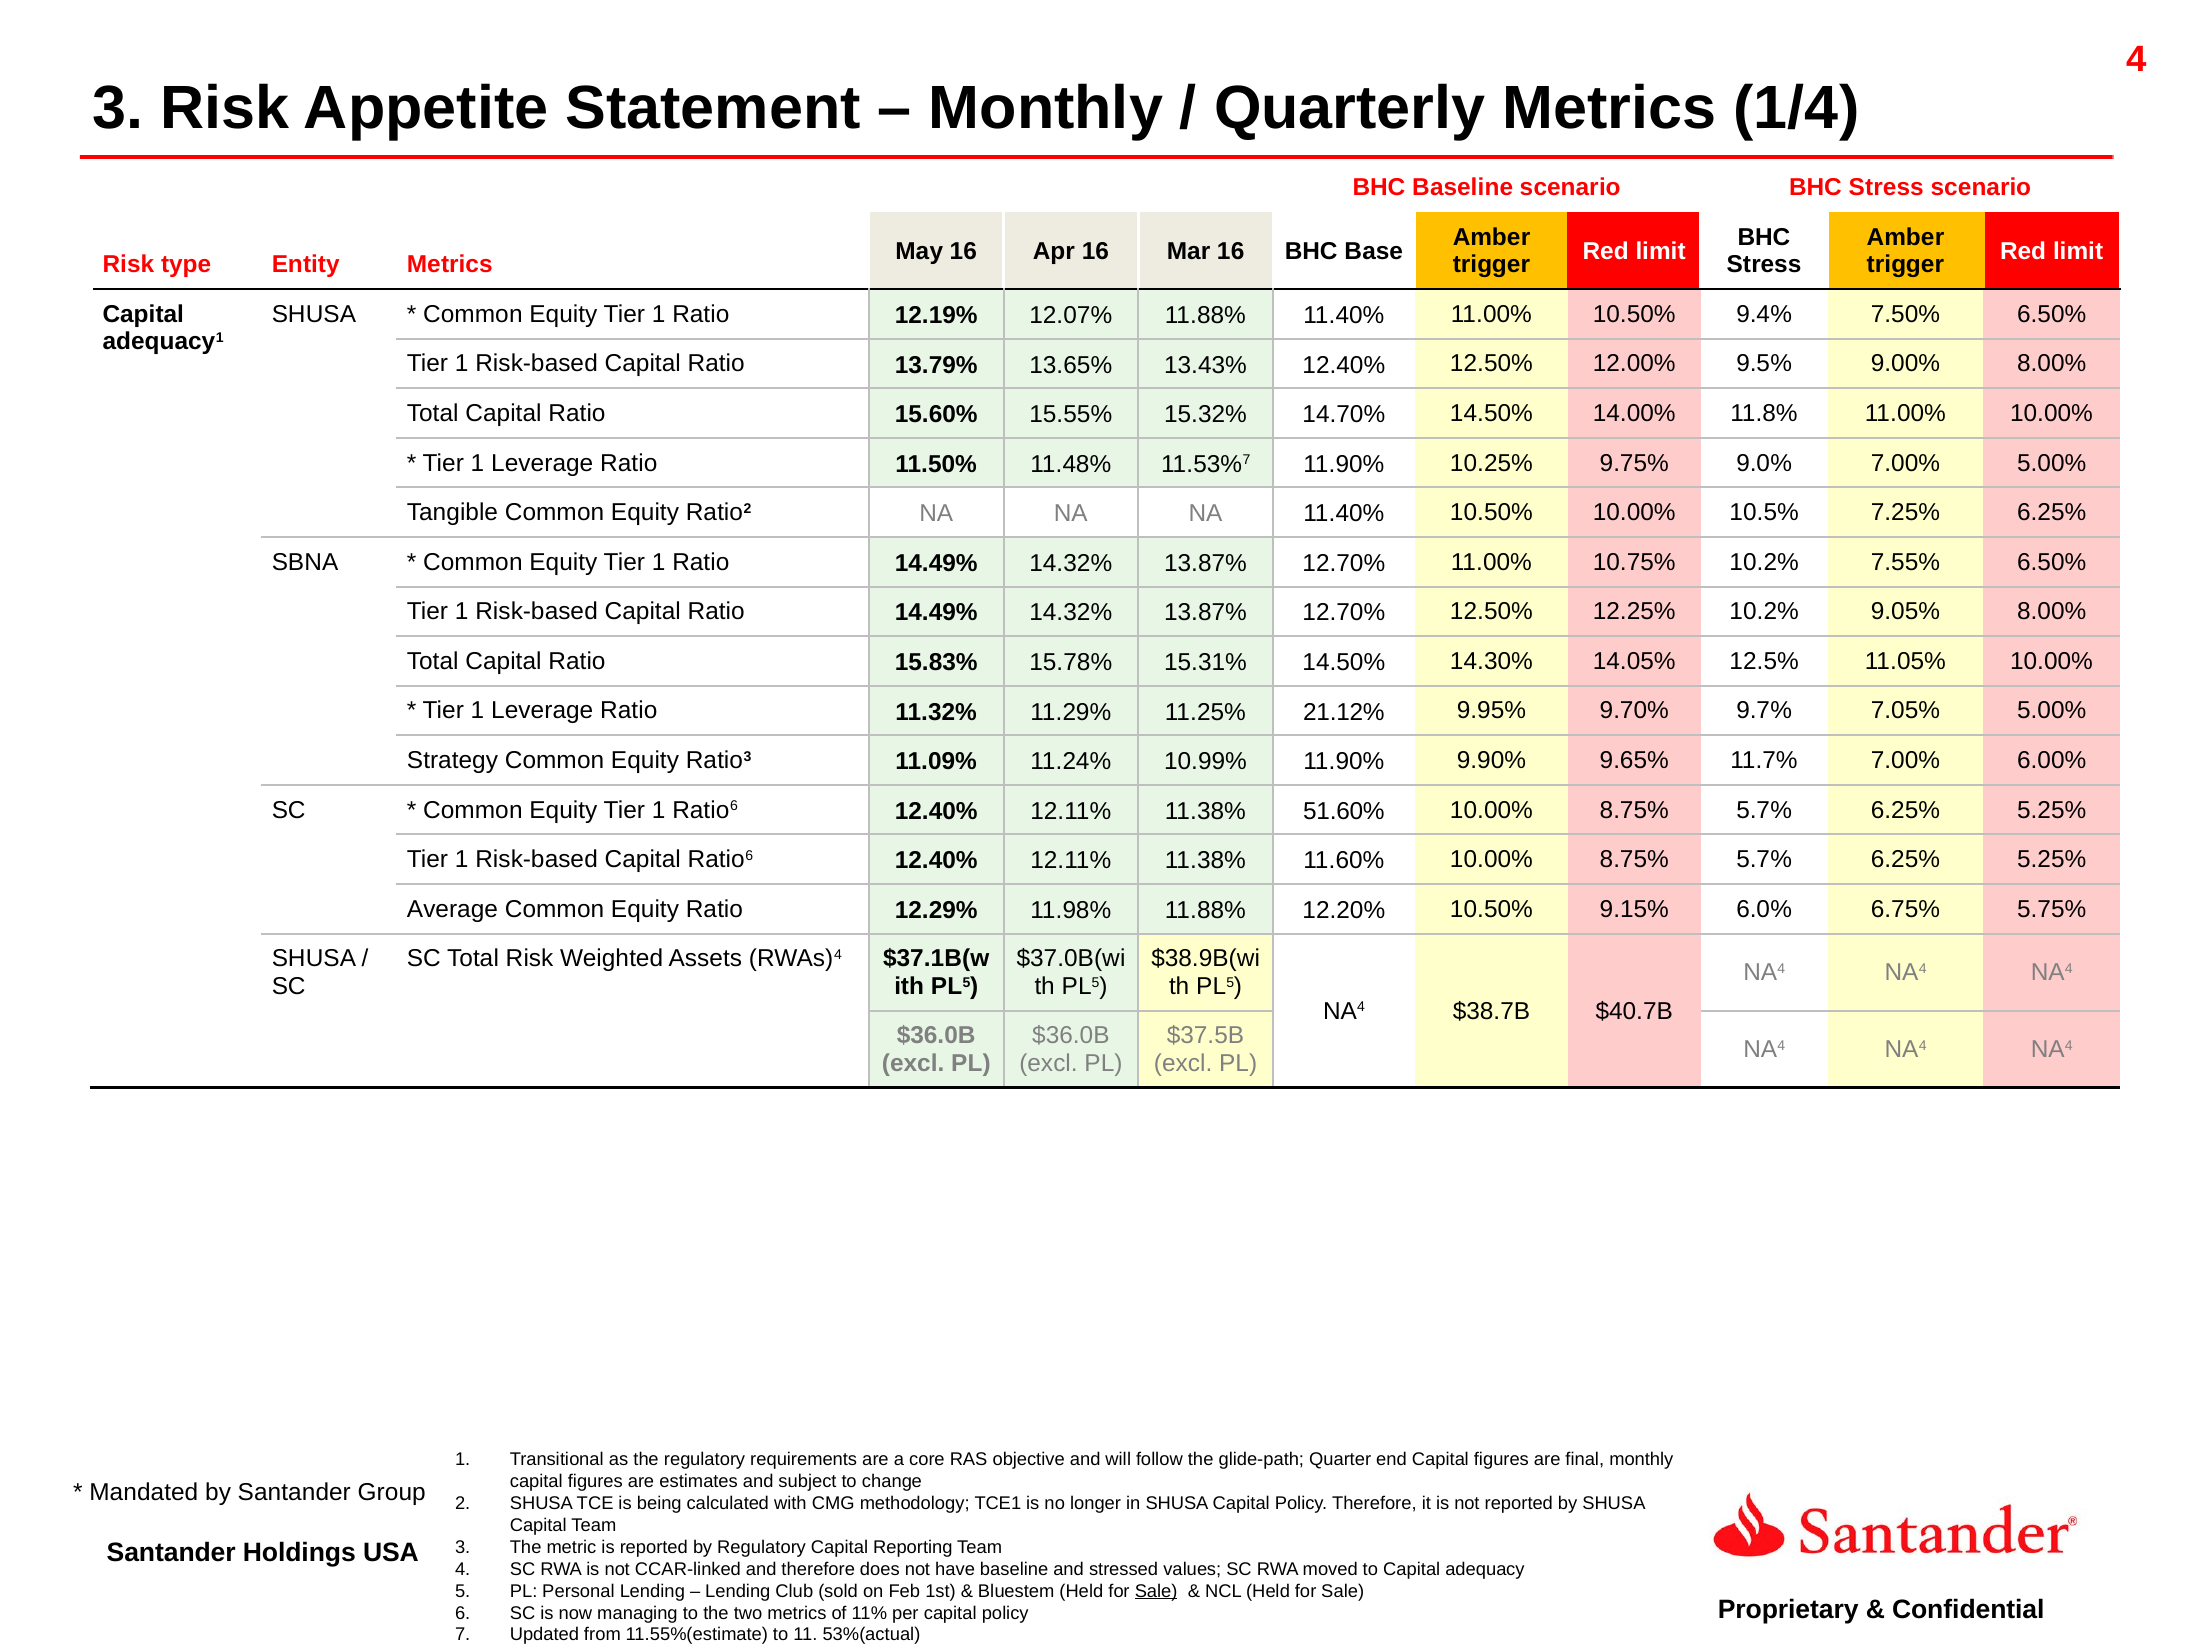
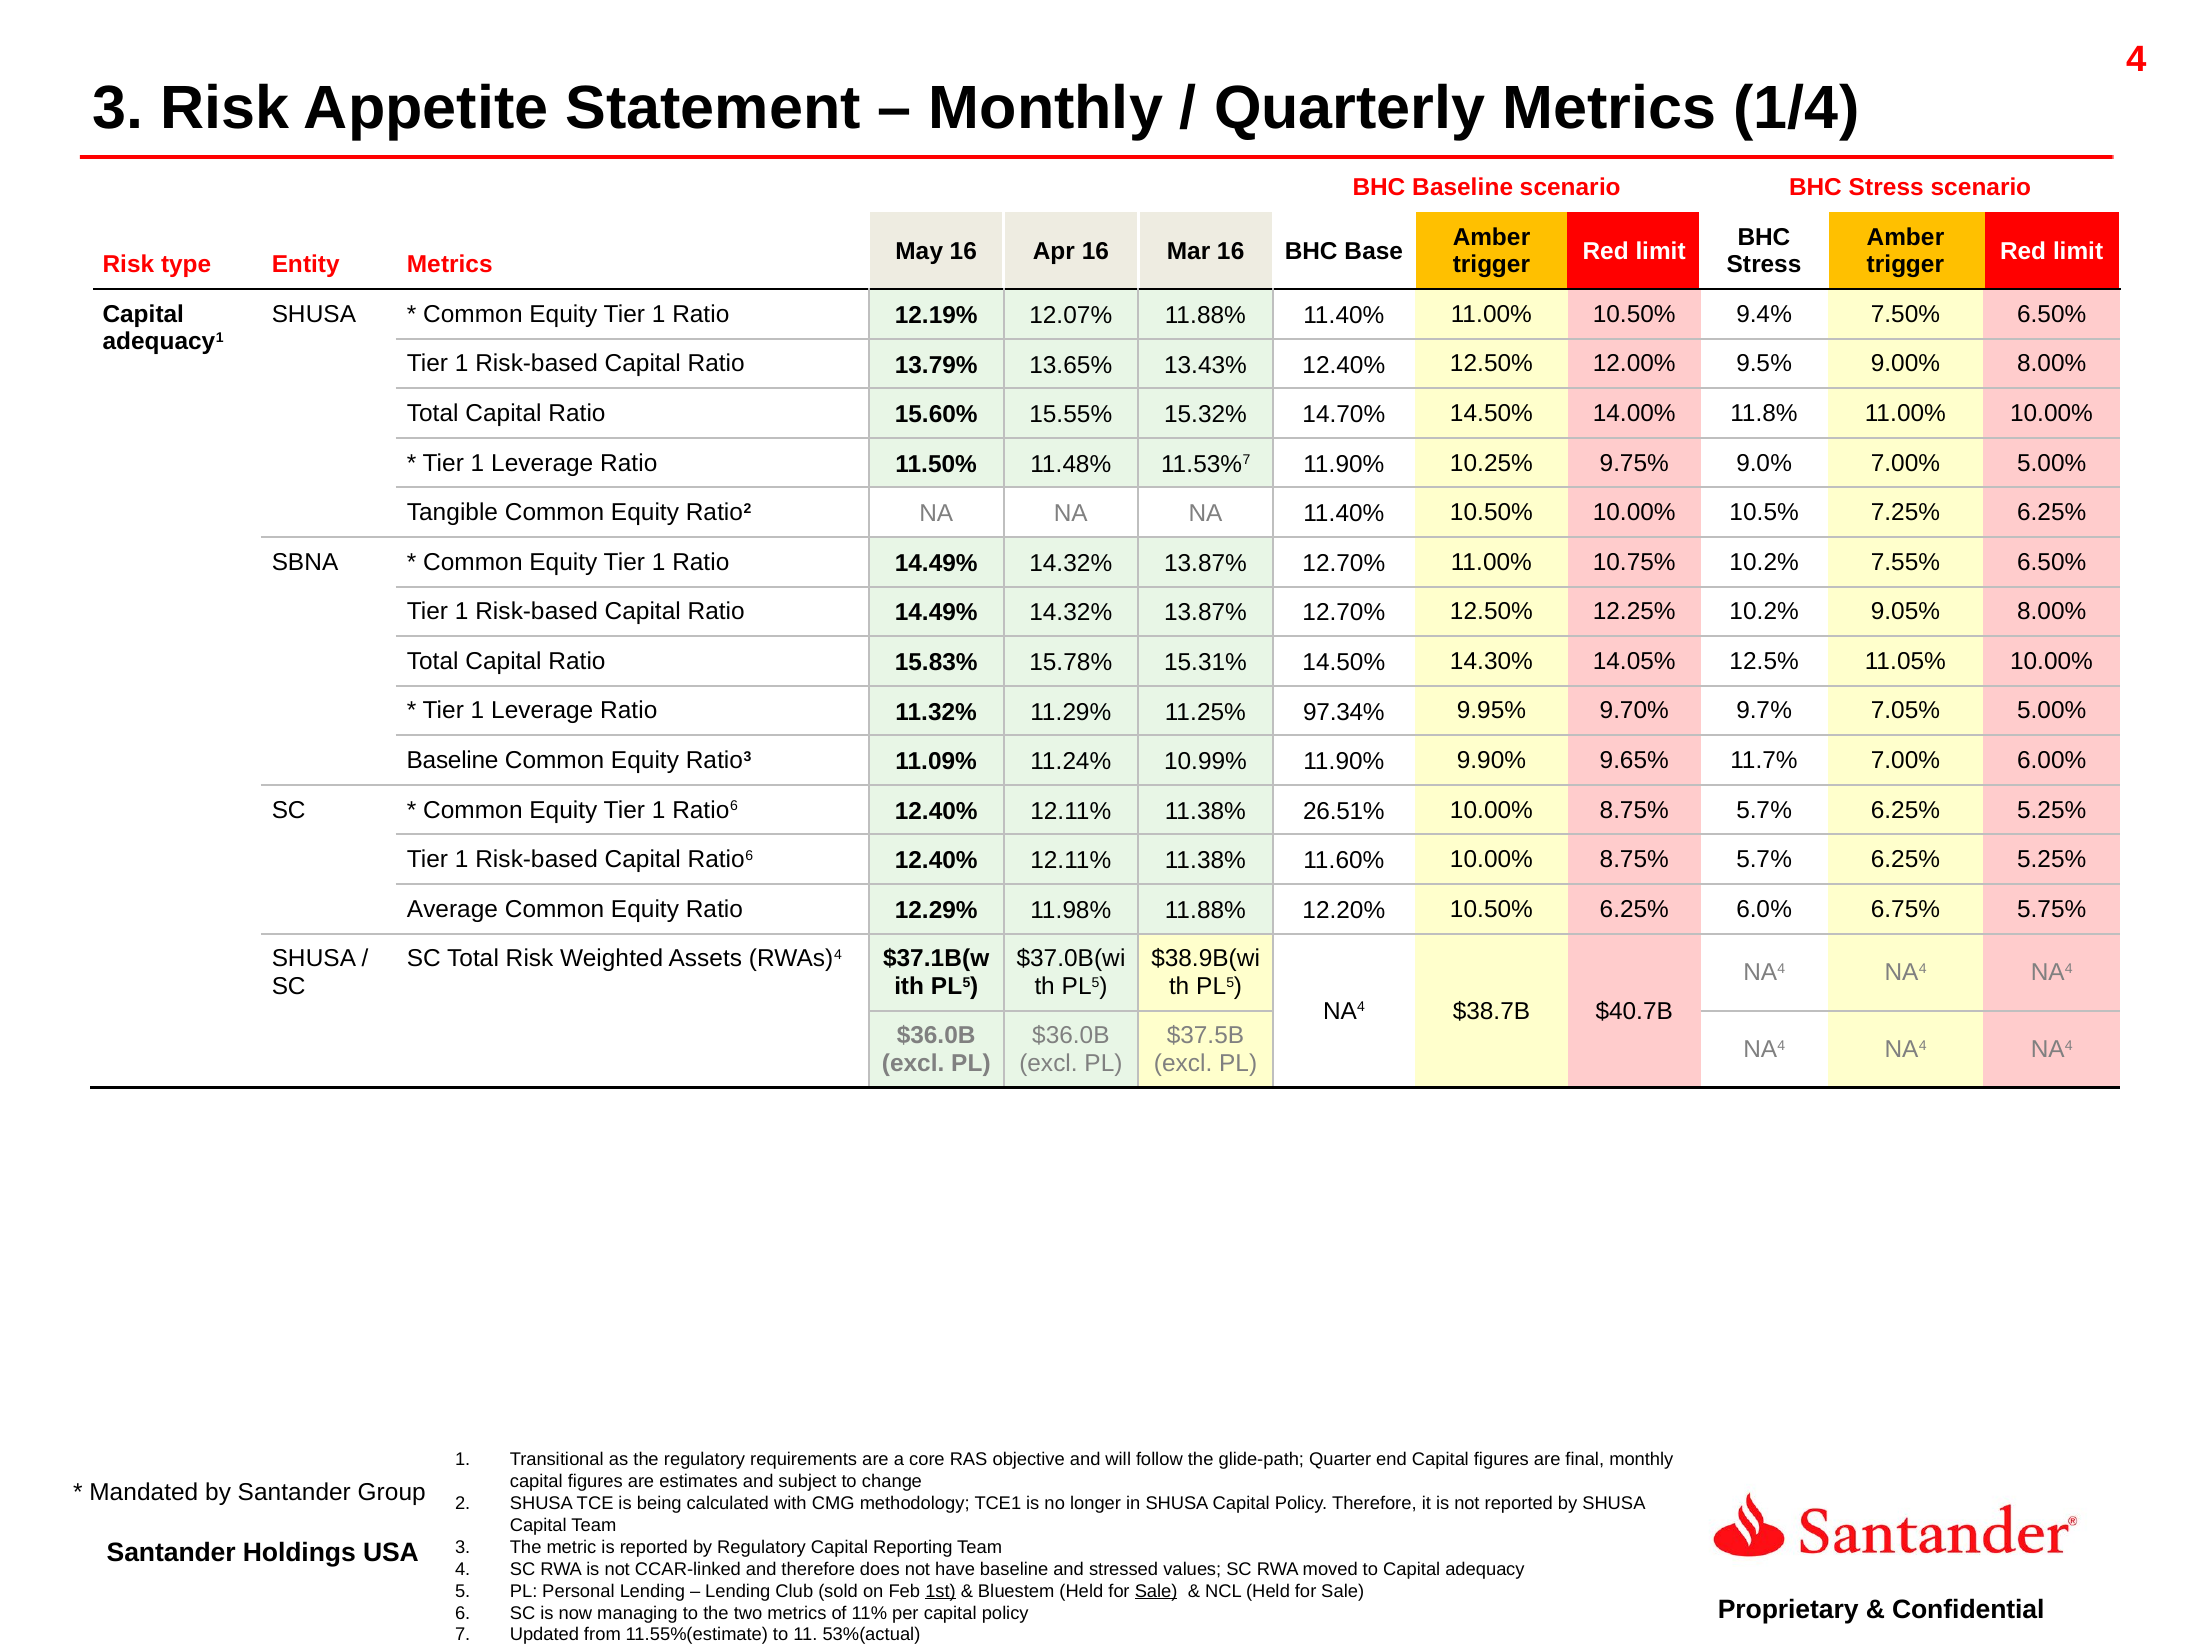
21.12%: 21.12% -> 97.34% (1344, 712)
Strategy: Strategy -> Baseline (453, 761)
51.60%: 51.60% -> 26.51% (1344, 811)
10.50% 9.15%: 9.15% -> 6.25% (1634, 909)
1st underline: none -> present (940, 1591)
